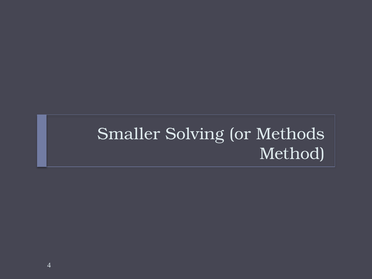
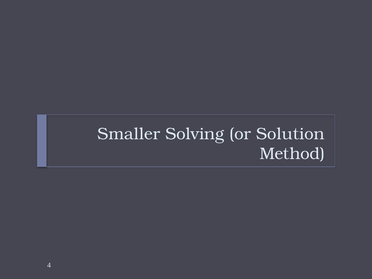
Methods: Methods -> Solution (290, 134)
